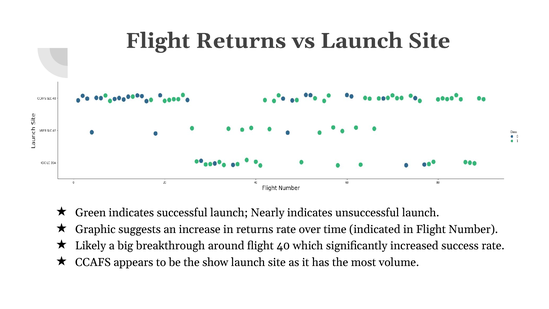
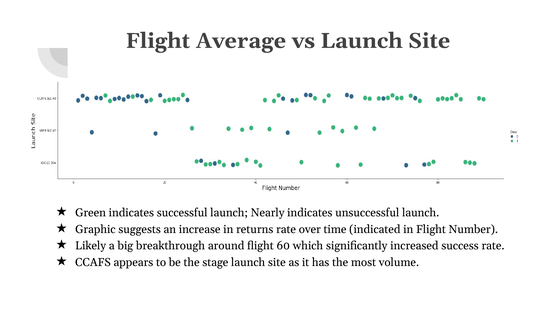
Flight Returns: Returns -> Average (241, 41)
40: 40 -> 60 (283, 246)
show: show -> stage (215, 262)
